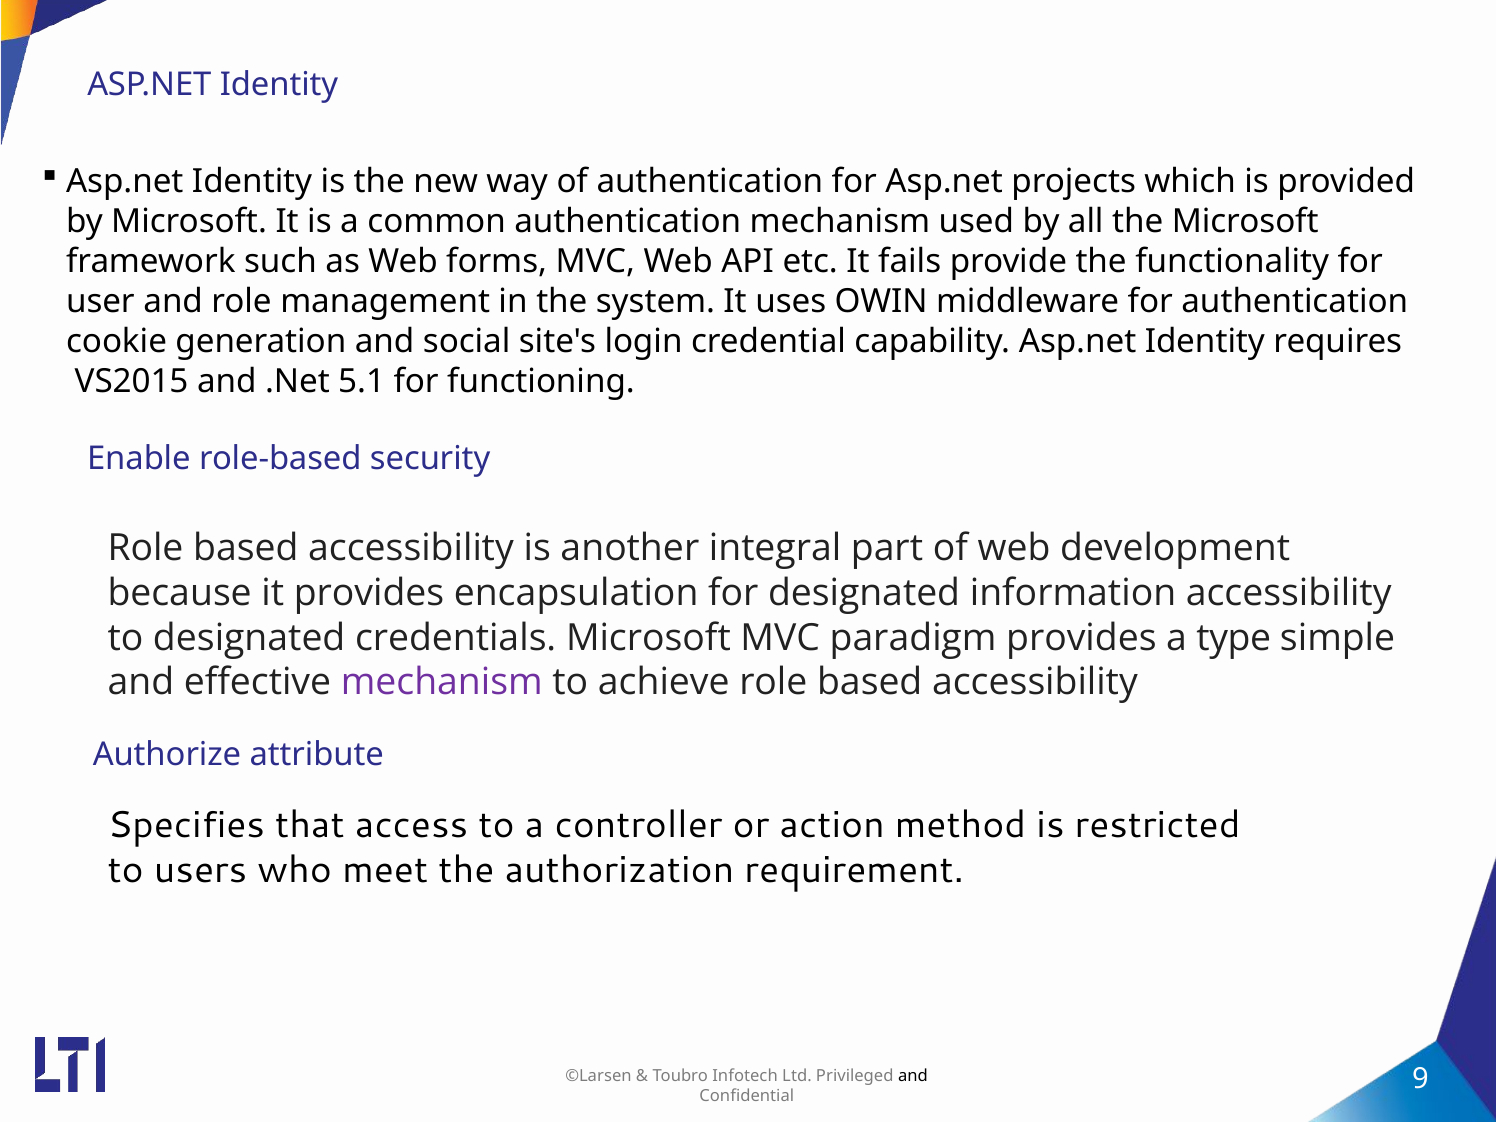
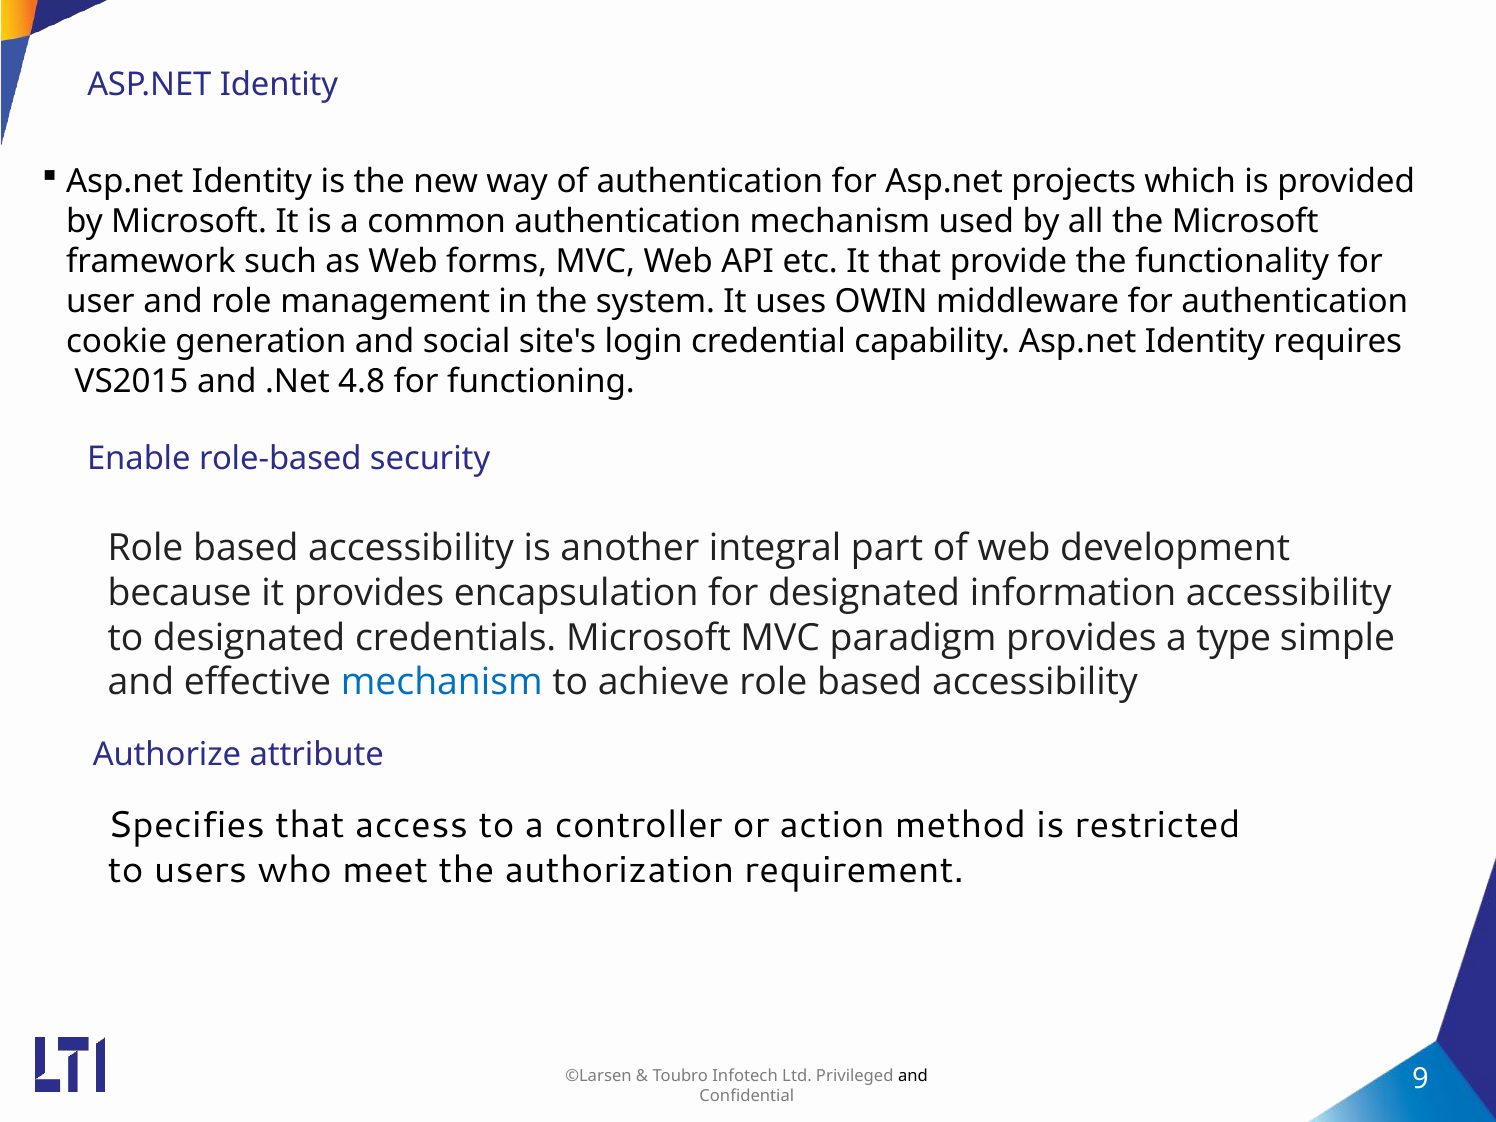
It fails: fails -> that (910, 261)
5.1: 5.1 -> 4.8 (362, 381)
mechanism colour: purple -> blue (442, 683)
